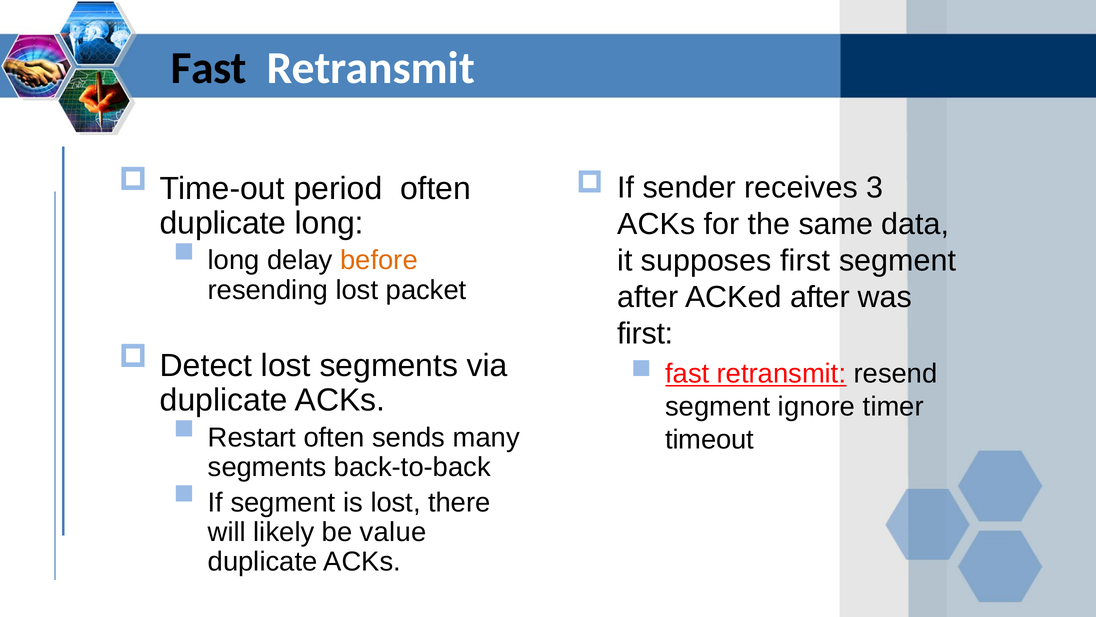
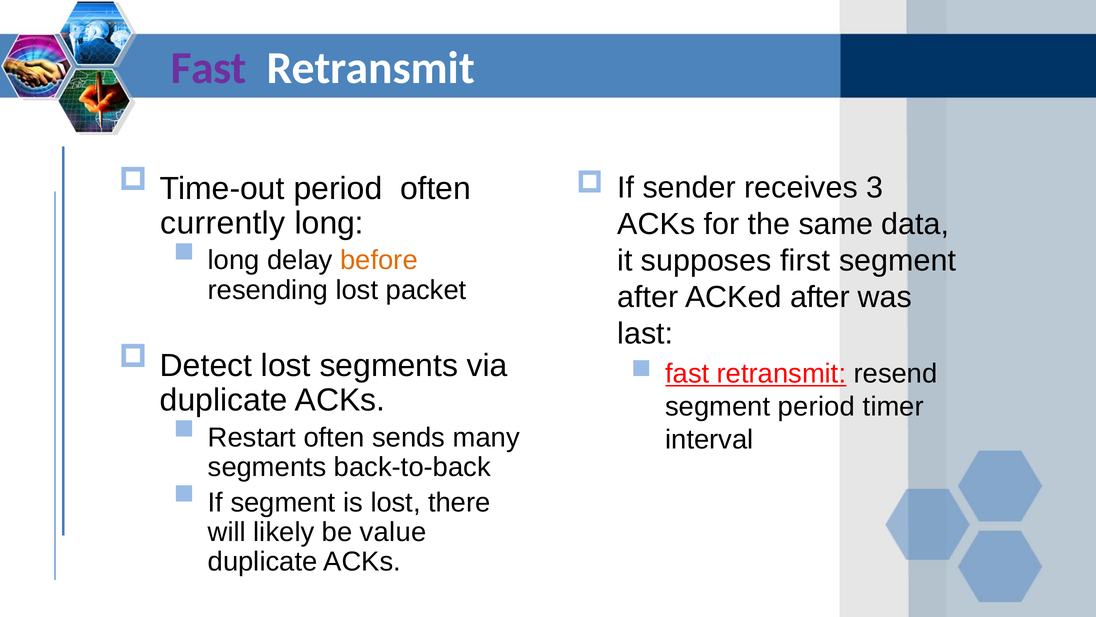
Fast colour: black -> purple (209, 68)
duplicate: duplicate -> currently (223, 223)
first: first -> last (645, 334)
segment ignore: ignore -> period (816, 406)
timeout: timeout -> interval (709, 439)
